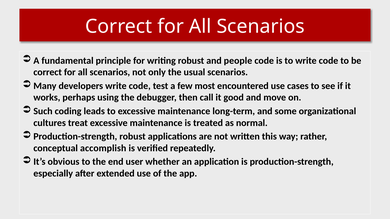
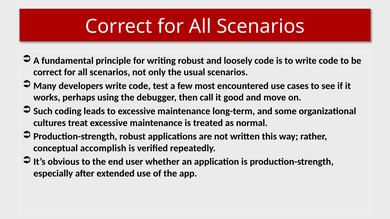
people: people -> loosely (238, 61)
